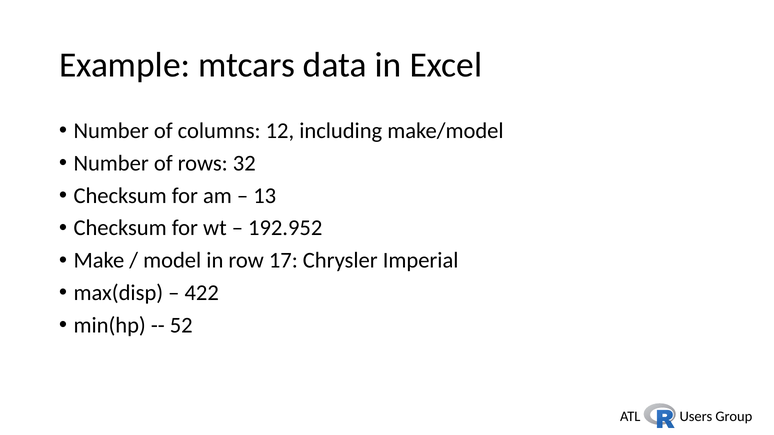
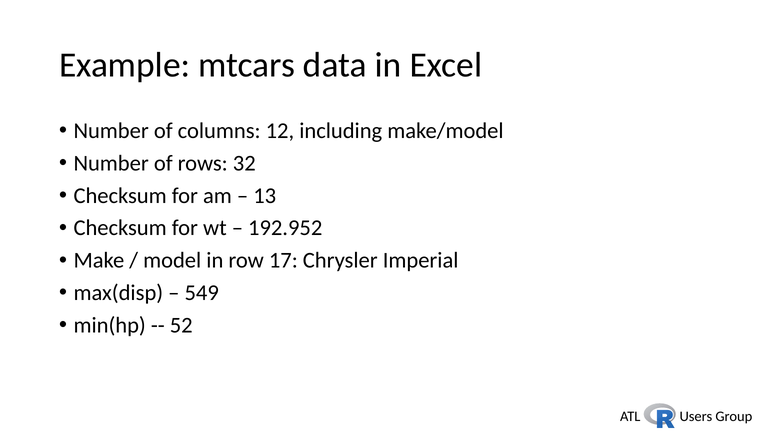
422: 422 -> 549 (202, 293)
